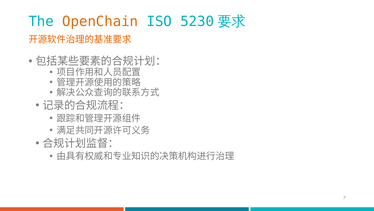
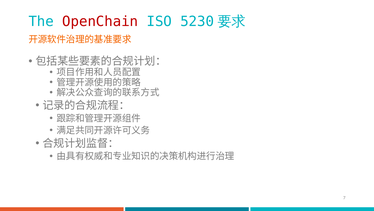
OpenChain colour: orange -> red (100, 22)
